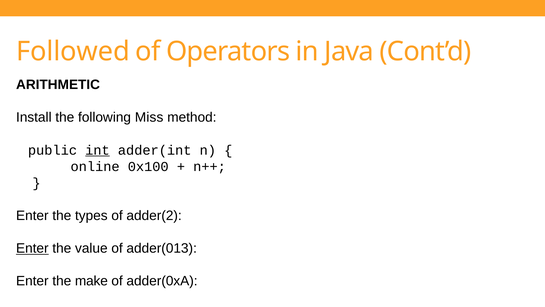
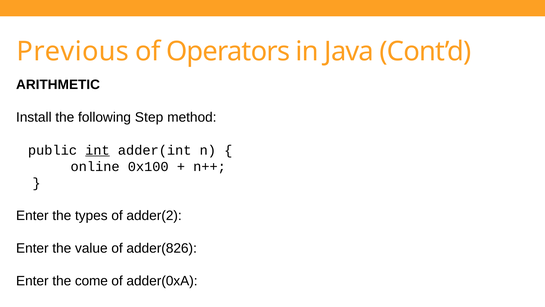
Followed: Followed -> Previous (73, 51)
Miss: Miss -> Step (149, 117)
Enter underline: present -> none (32, 248)
adder(013: adder(013 -> adder(826 (162, 248)
make: make -> come (91, 281)
